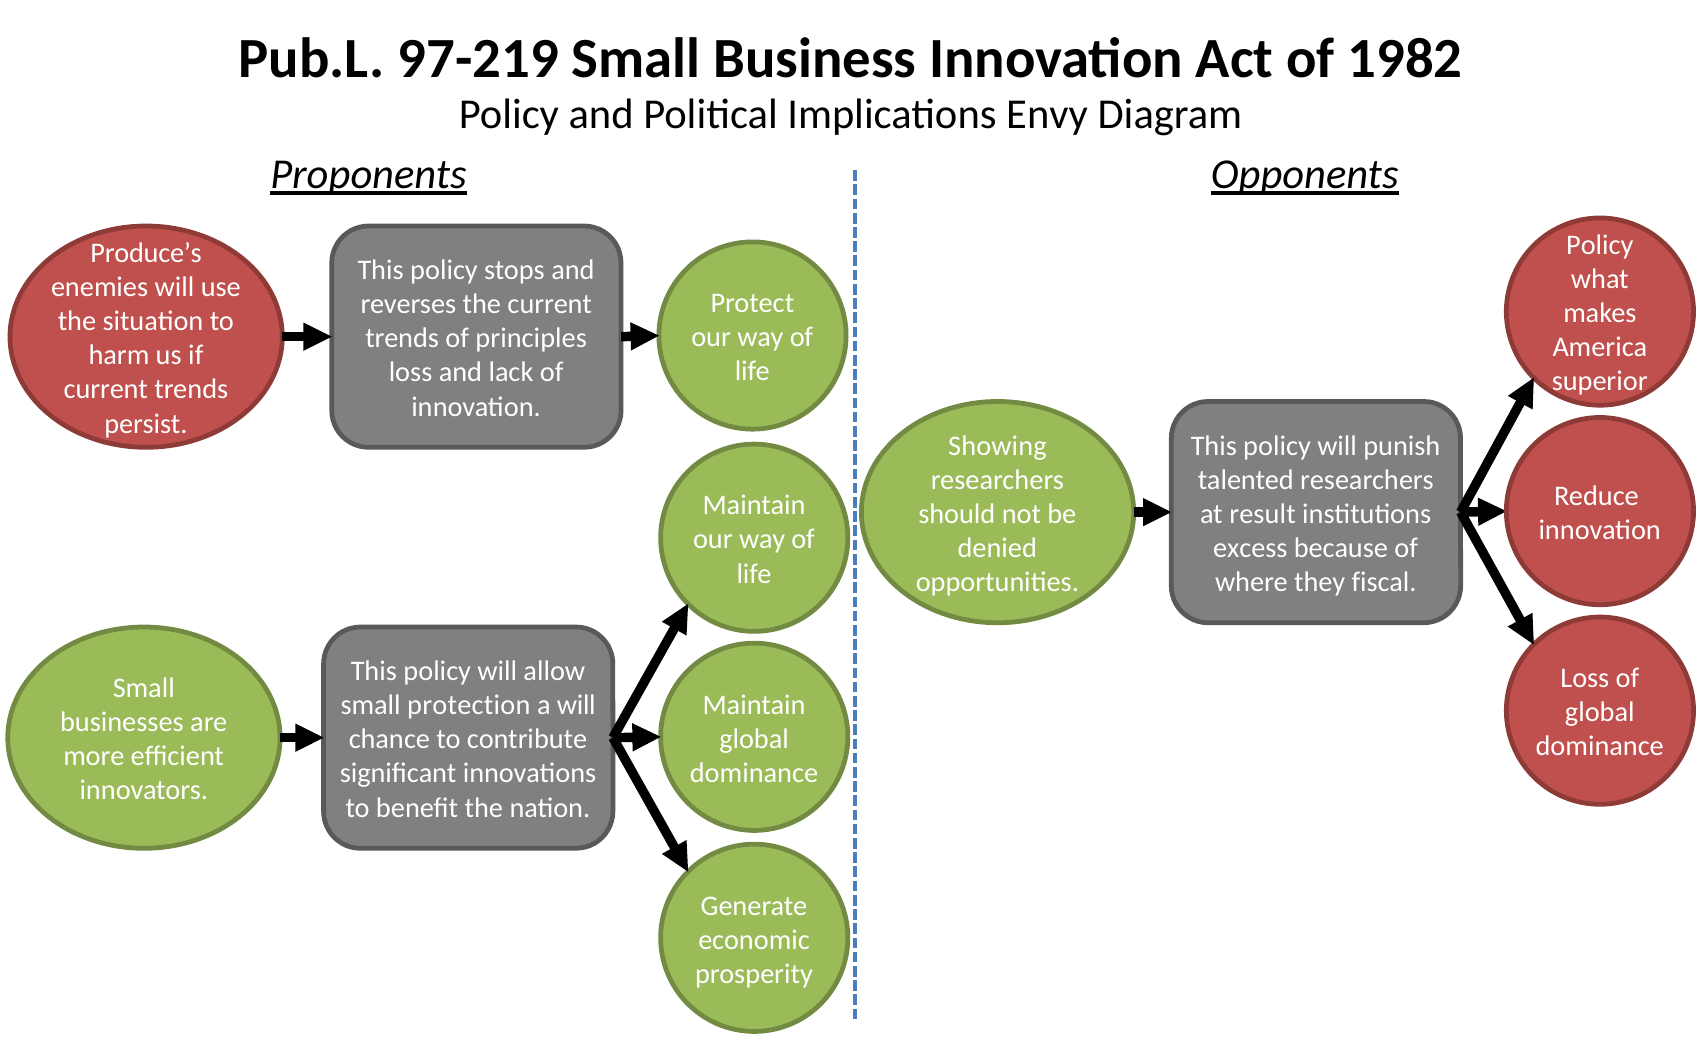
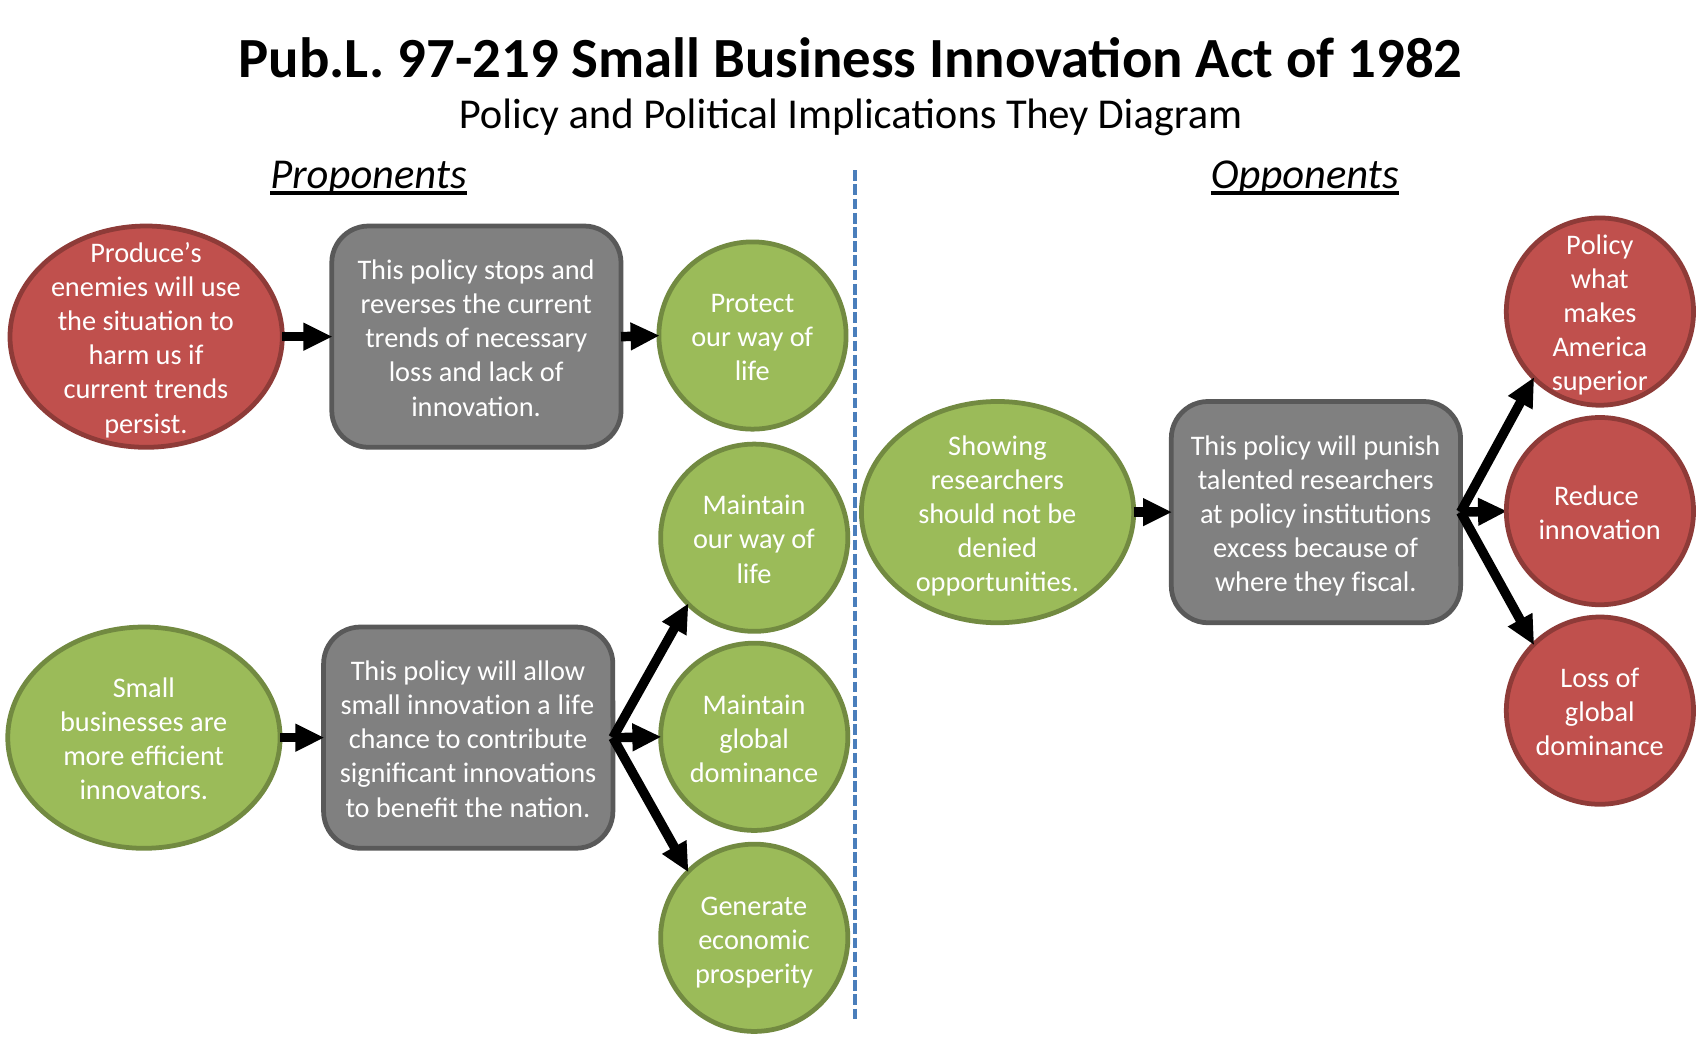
Implications Envy: Envy -> They (1047, 115)
principles: principles -> necessary (531, 338)
at result: result -> policy (1263, 514)
small protection: protection -> innovation (469, 705)
a will: will -> life (576, 705)
